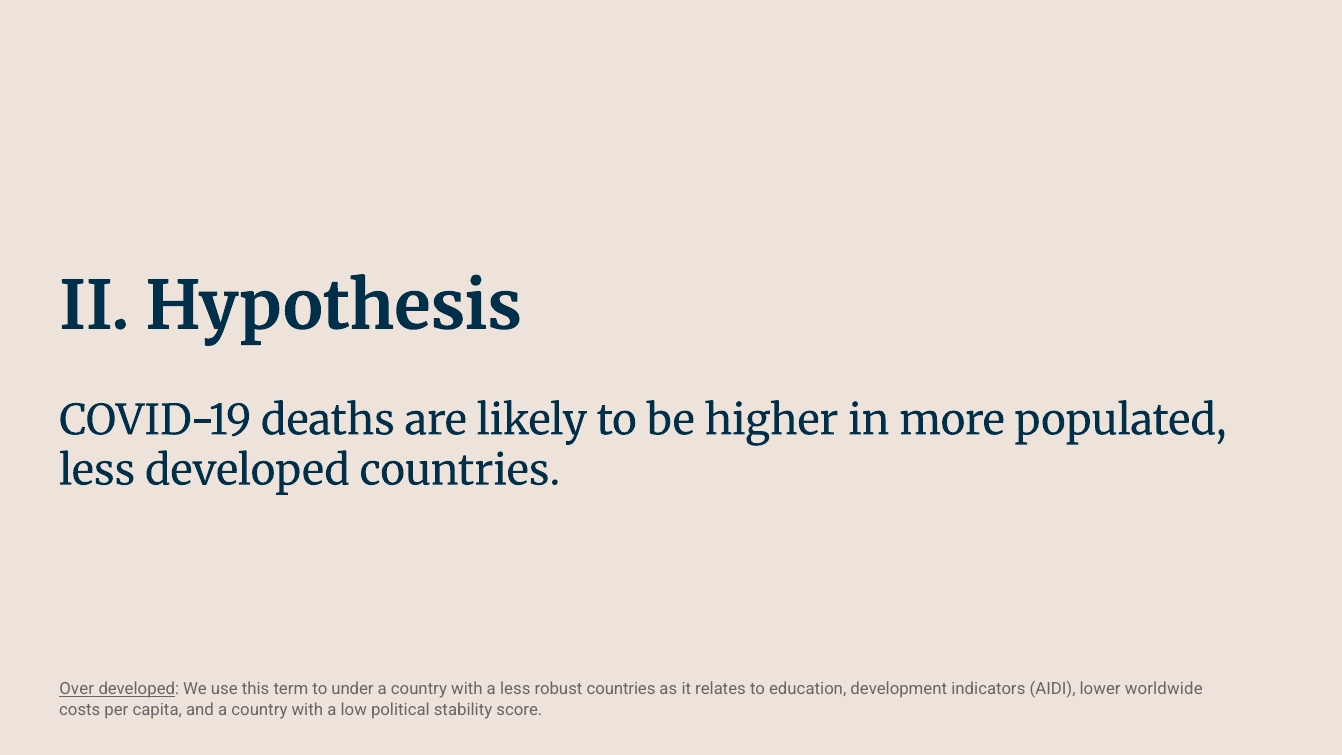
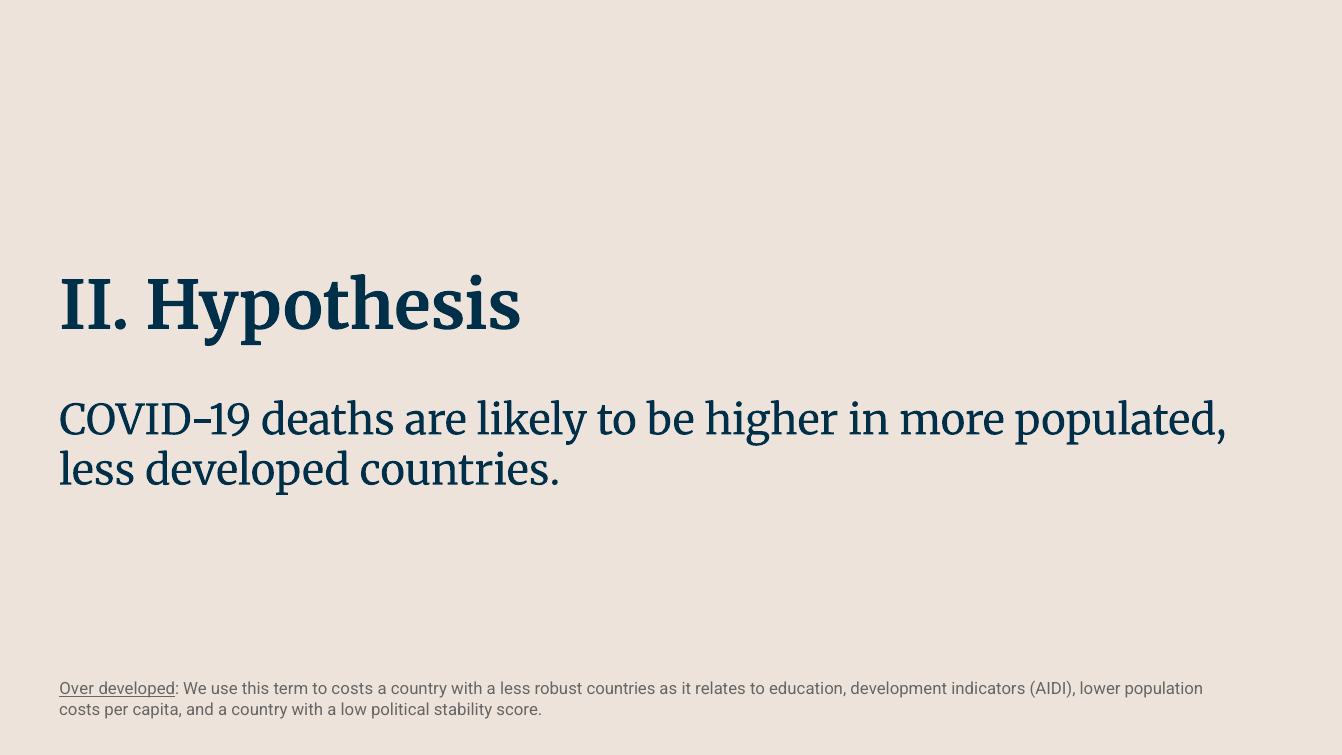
to under: under -> costs (352, 689)
worldwide: worldwide -> population (1164, 689)
